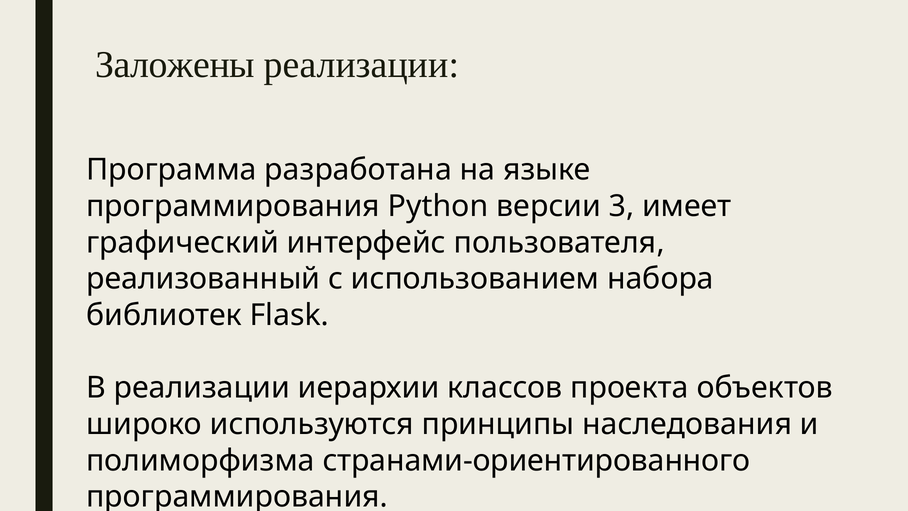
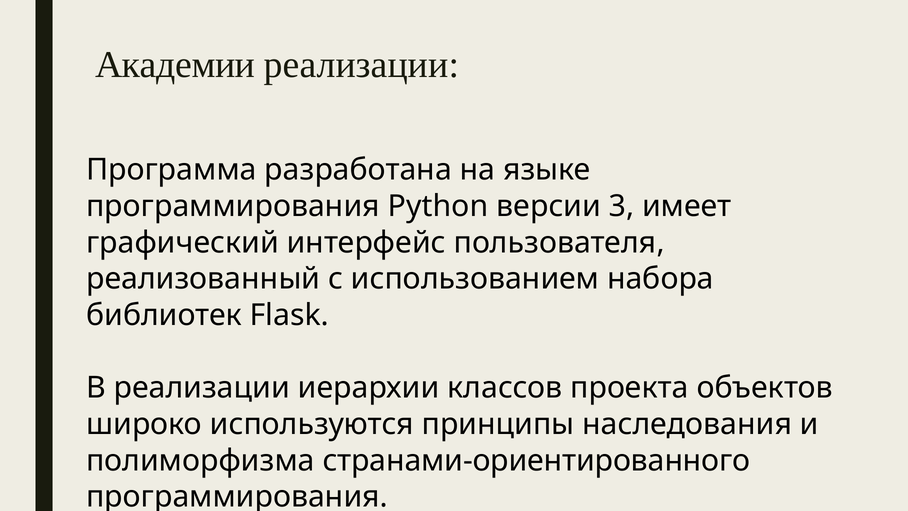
Заложены: Заложены -> Академии (175, 65)
